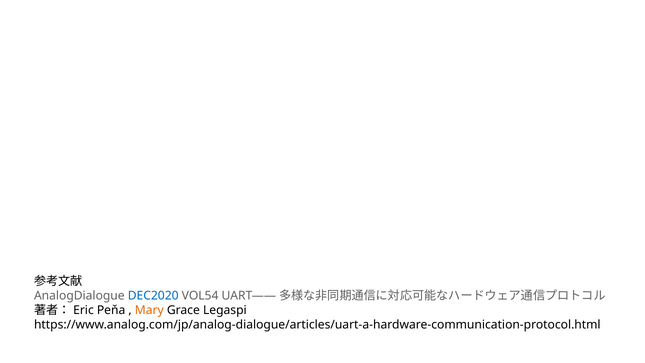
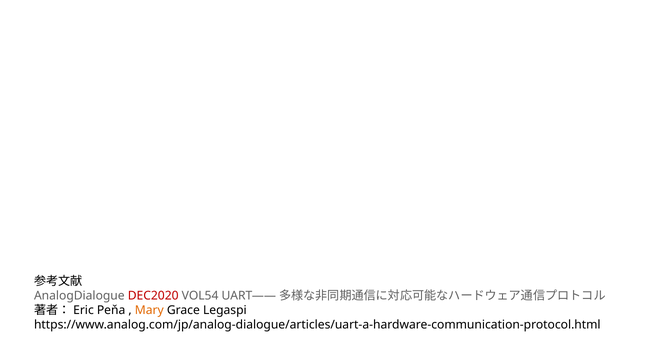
DEC2020 colour: blue -> red (153, 296)
